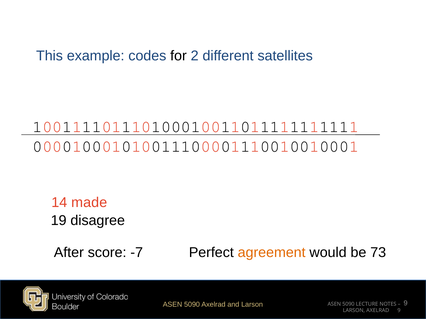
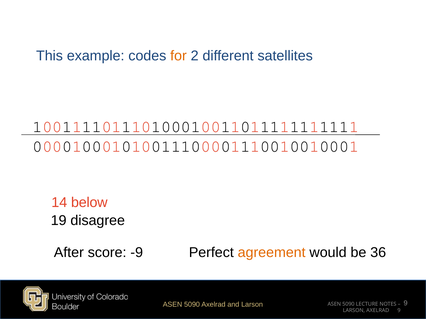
for colour: black -> orange (179, 56)
made: made -> below (89, 203)
-7: -7 -> -9 (137, 253)
73: 73 -> 36 (378, 253)
